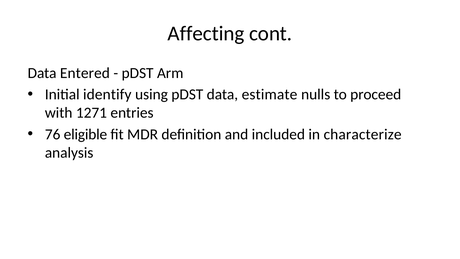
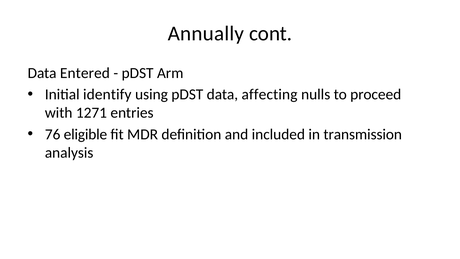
Affecting: Affecting -> Annually (206, 33)
estimate: estimate -> affecting (270, 94)
characterize: characterize -> transmission (363, 134)
